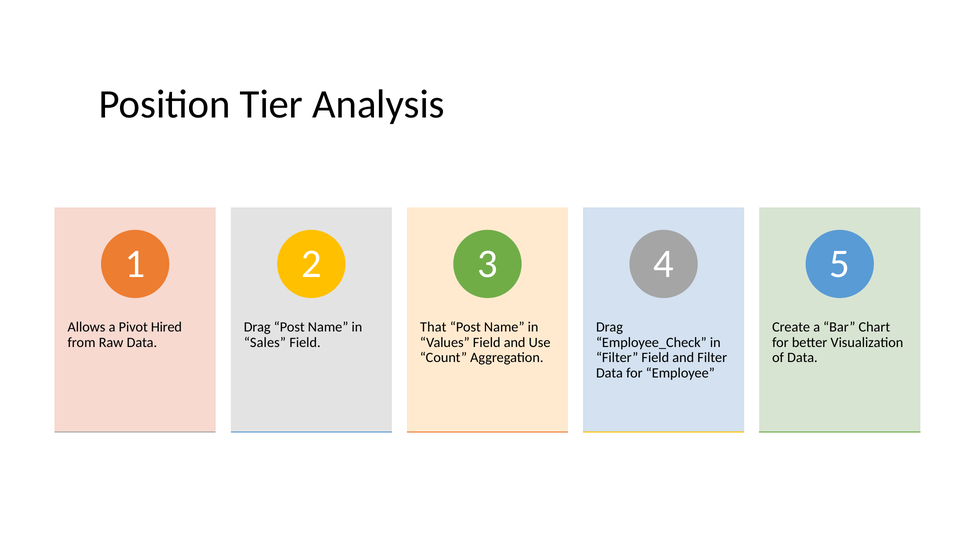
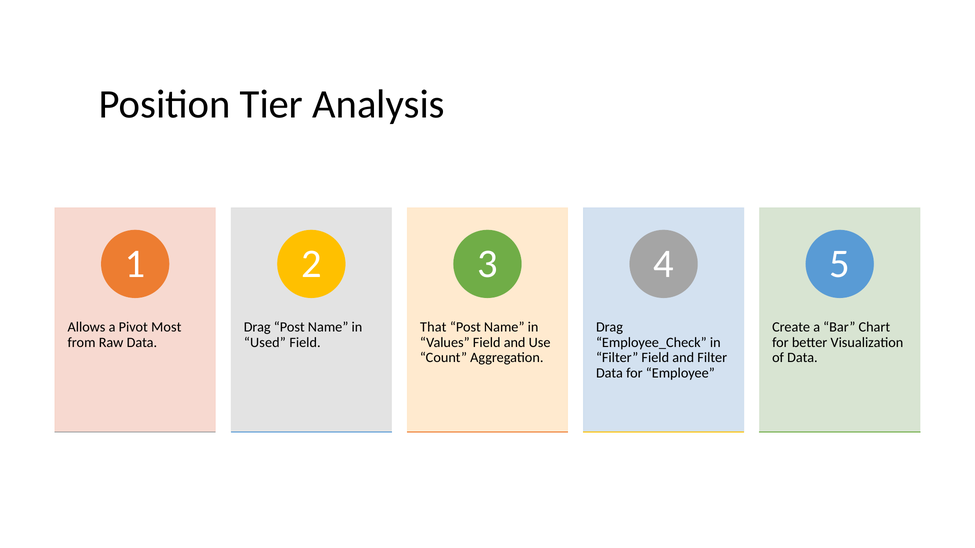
Hired: Hired -> Most (166, 327)
Sales: Sales -> Used (265, 343)
